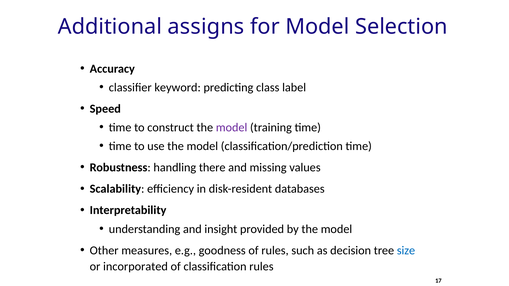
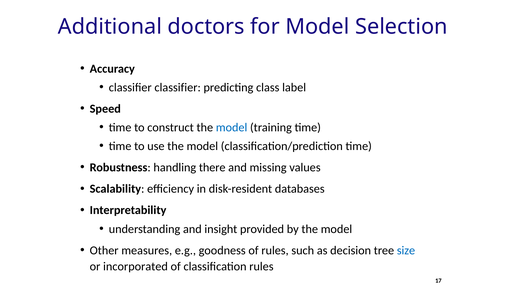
assigns: assigns -> doctors (206, 27)
classifier keyword: keyword -> classifier (178, 88)
model colour: purple -> blue (232, 128)
